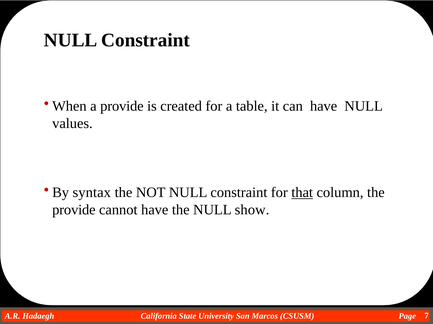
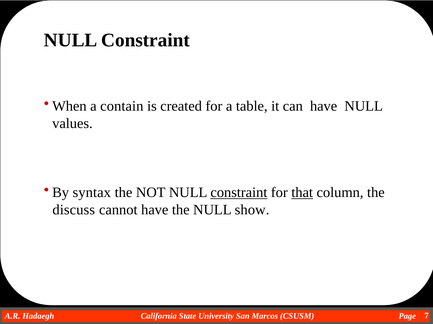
a provide: provide -> contain (122, 106)
constraint underline: none -> present (239, 193)
provide: provide -> discuss (74, 210)
